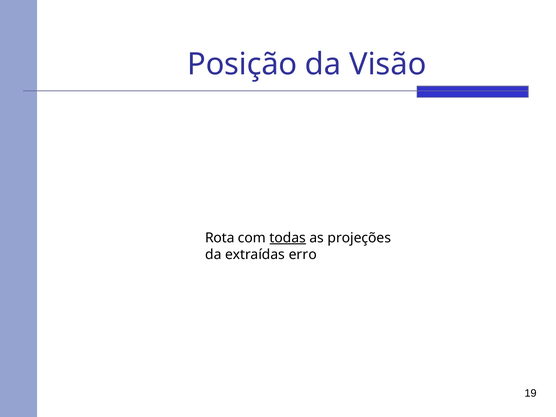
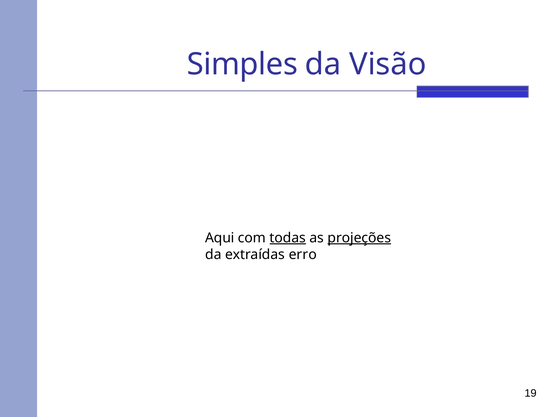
Posição: Posição -> Simples (242, 64)
Rota: Rota -> Aqui (220, 238)
projeções underline: none -> present (359, 238)
